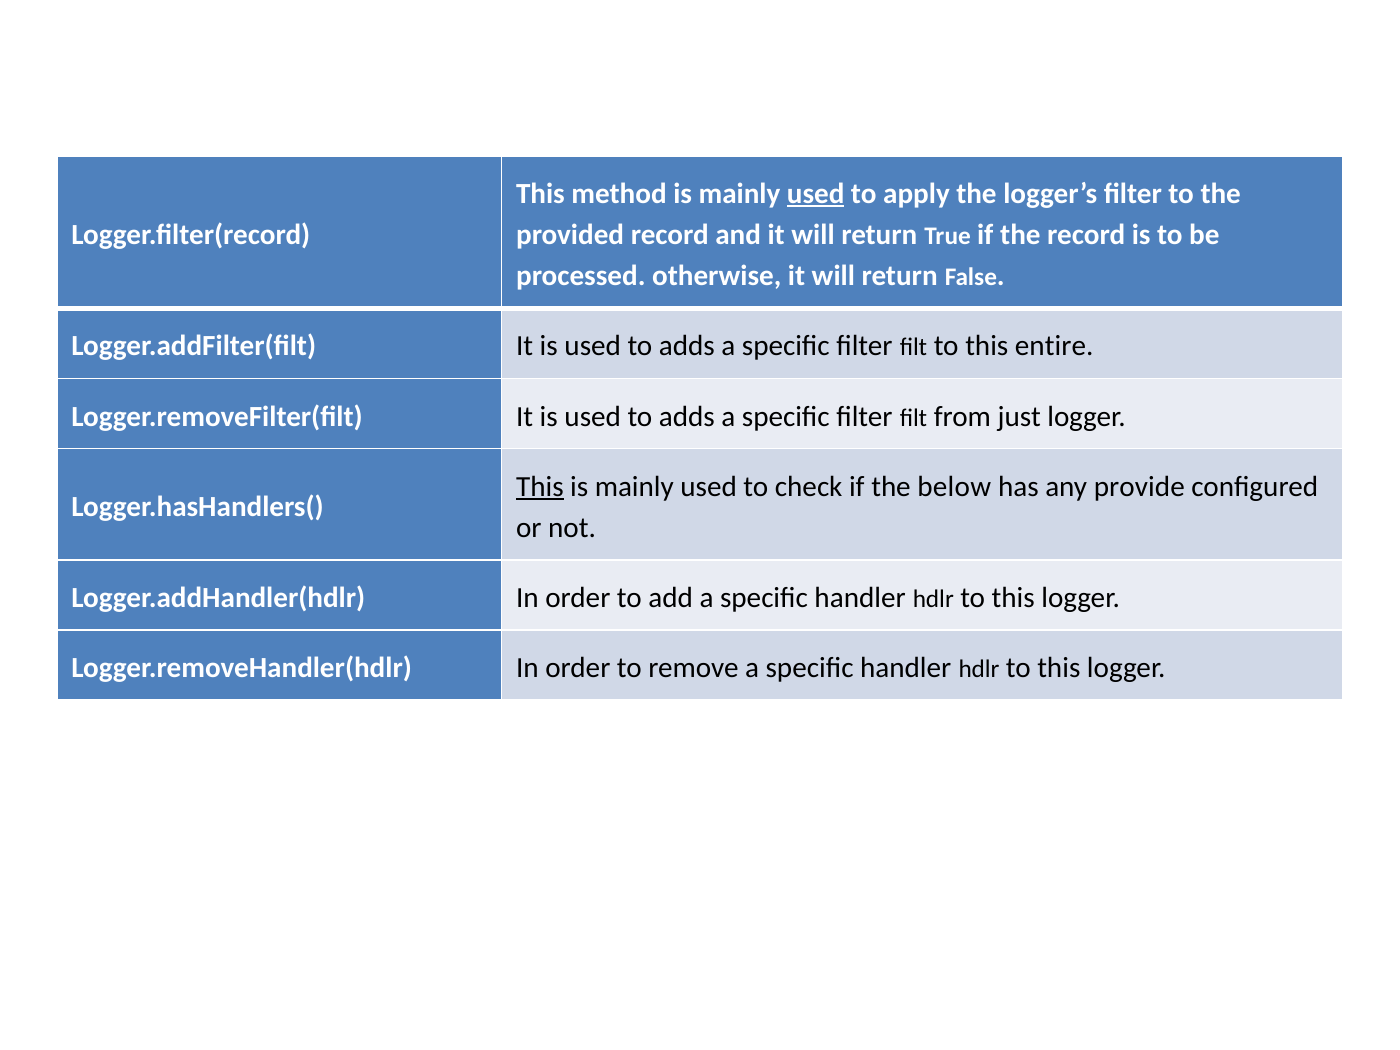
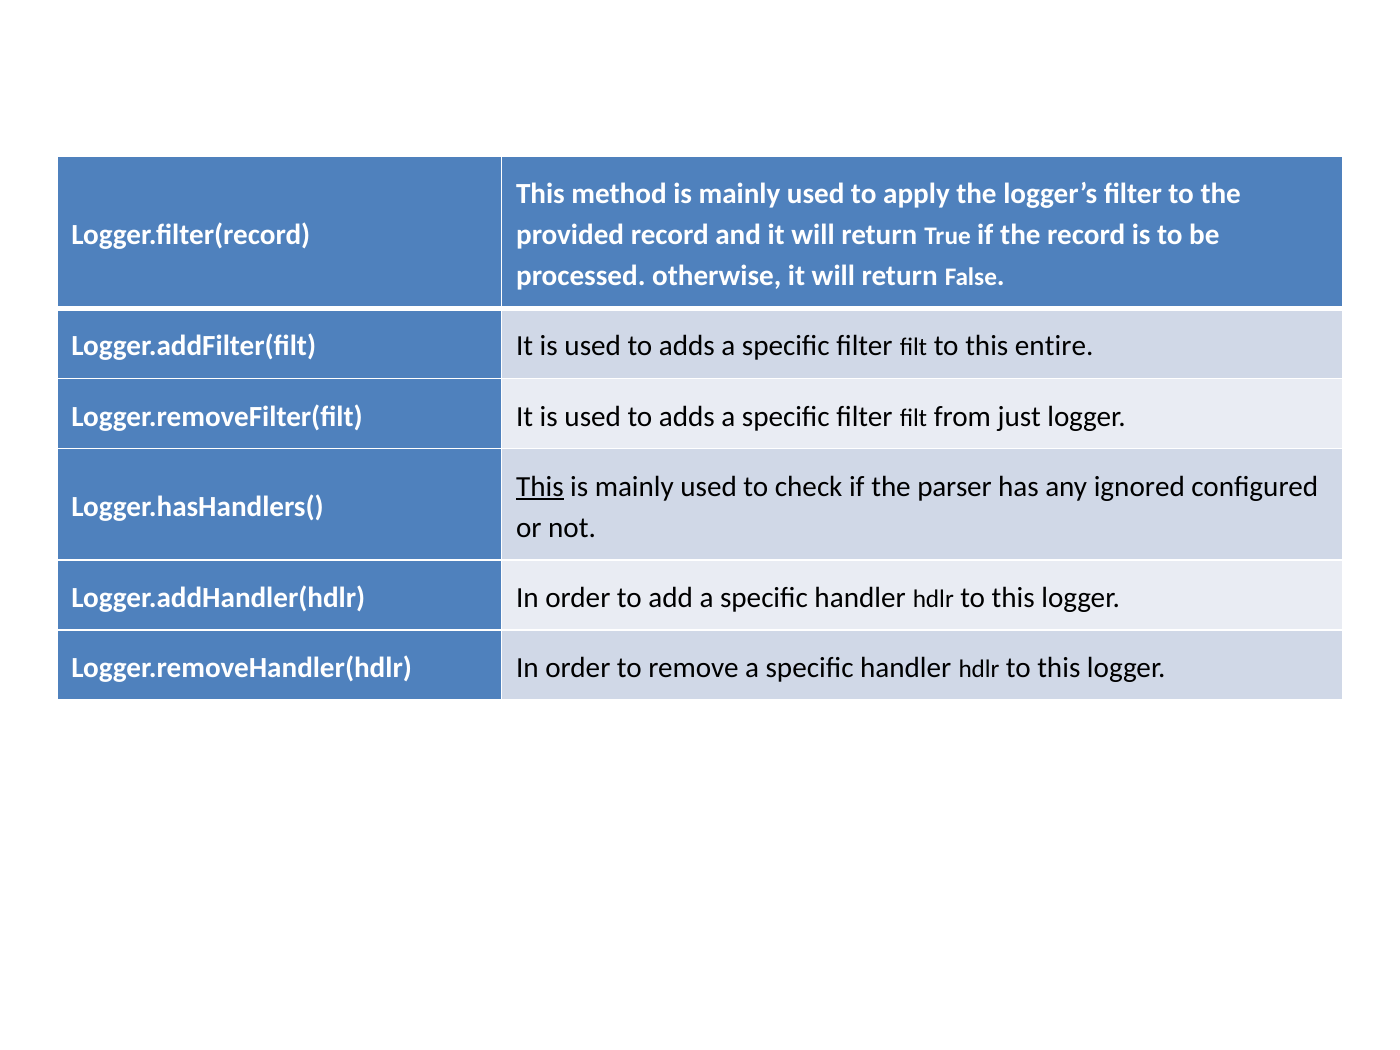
used underline: present -> none (816, 194)
below: below -> parser (955, 487)
provide: provide -> ignored (1139, 487)
